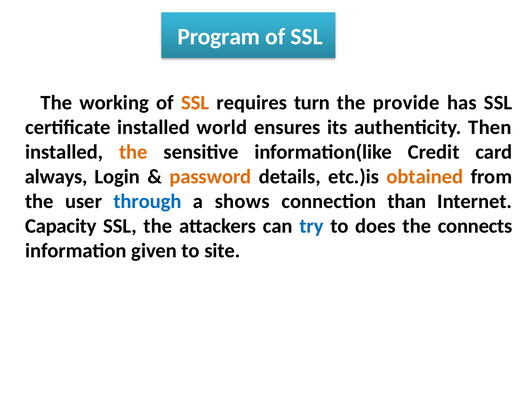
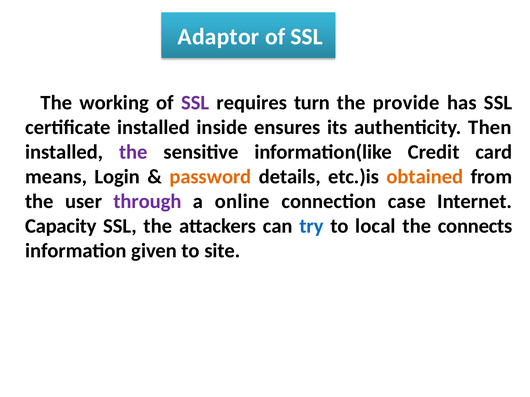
Program: Program -> Adaptor (218, 37)
SSL colour: orange -> purple (195, 103)
world: world -> inside (222, 127)
the colour: orange -> purple (133, 152)
always: always -> means (56, 177)
through colour: blue -> purple (147, 202)
shows: shows -> online (242, 202)
than: than -> case (407, 202)
does: does -> local (376, 226)
